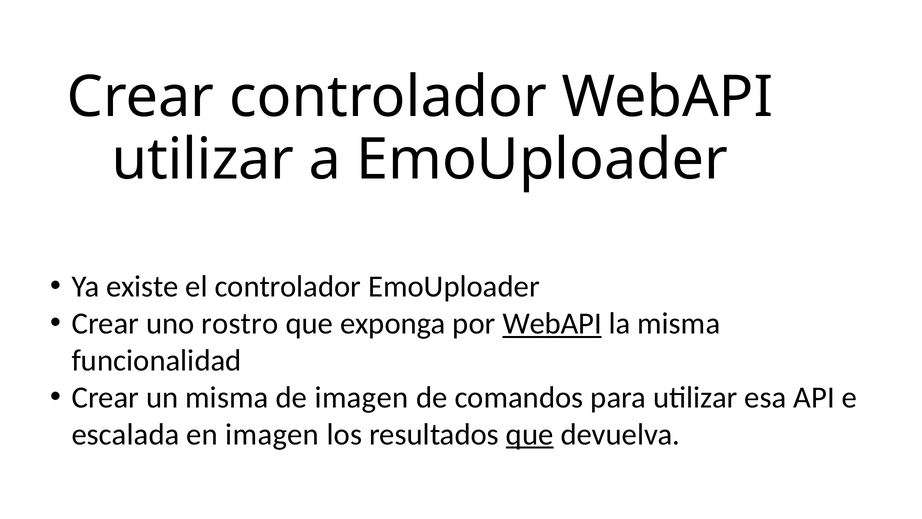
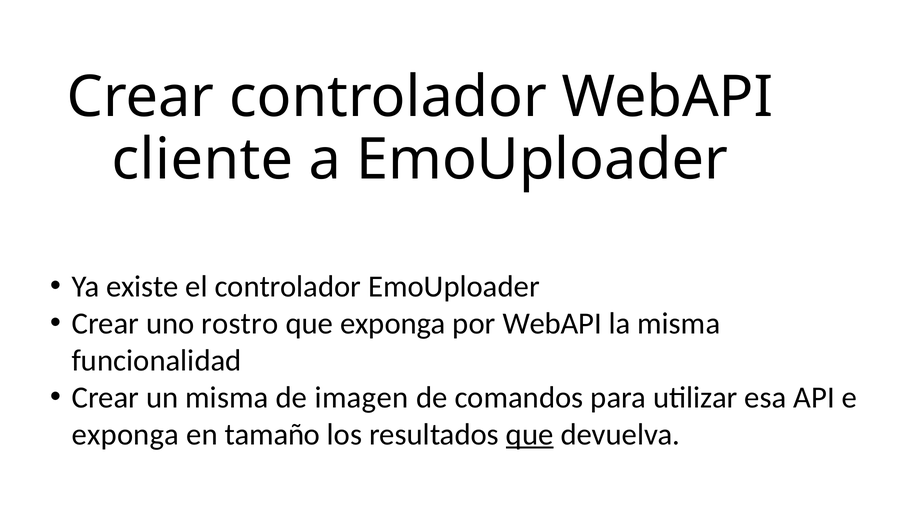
utilizar: utilizar -> cliente (203, 160)
WebAPI underline: present -> none (552, 323)
escalada: escalada -> exponga (125, 434)
en imagen: imagen -> tamaño (272, 434)
